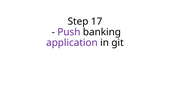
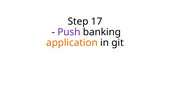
application colour: purple -> orange (72, 43)
